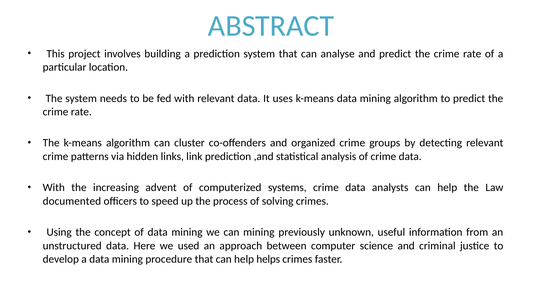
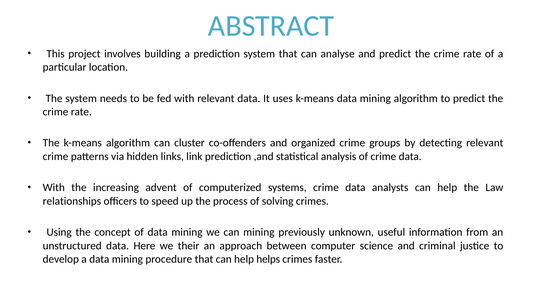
documented: documented -> relationships (72, 201)
used: used -> their (189, 246)
